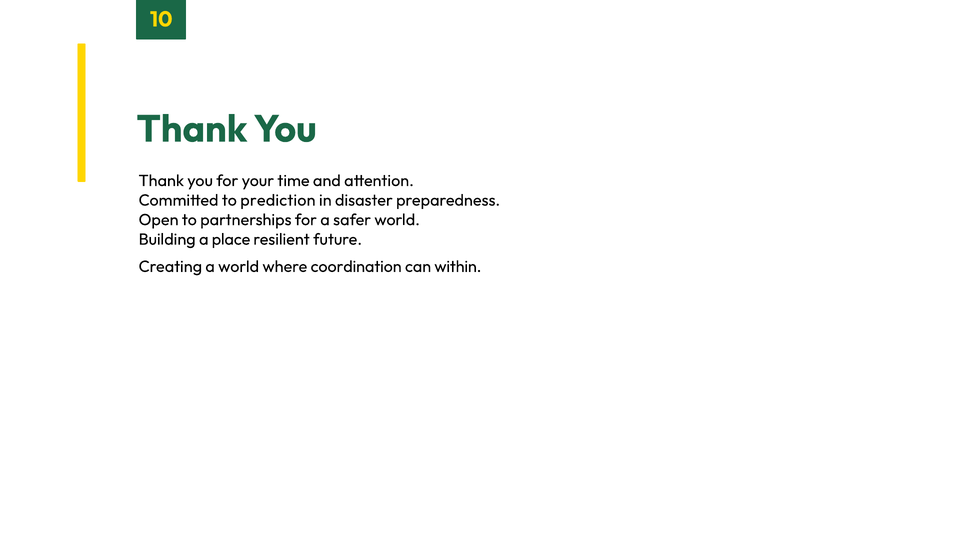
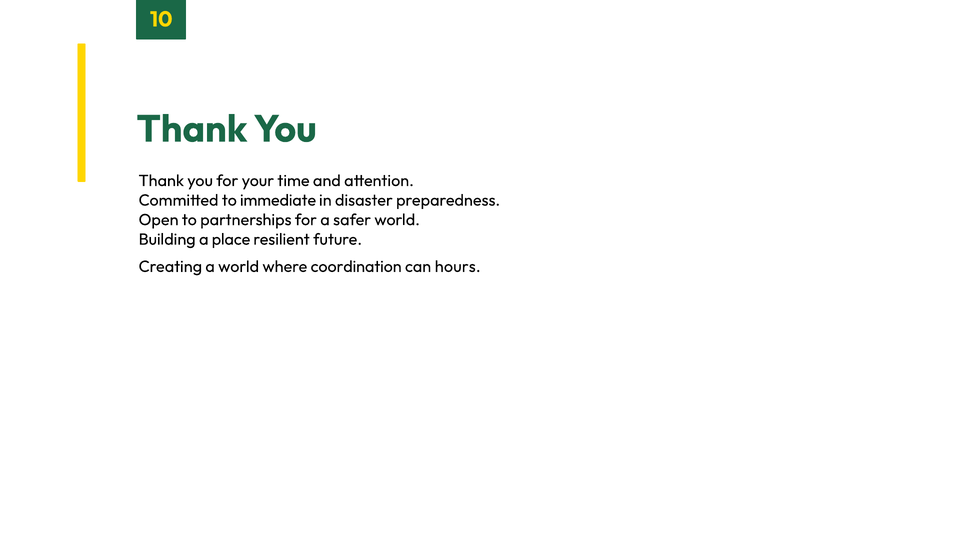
prediction: prediction -> immediate (278, 200)
within: within -> hours (458, 266)
